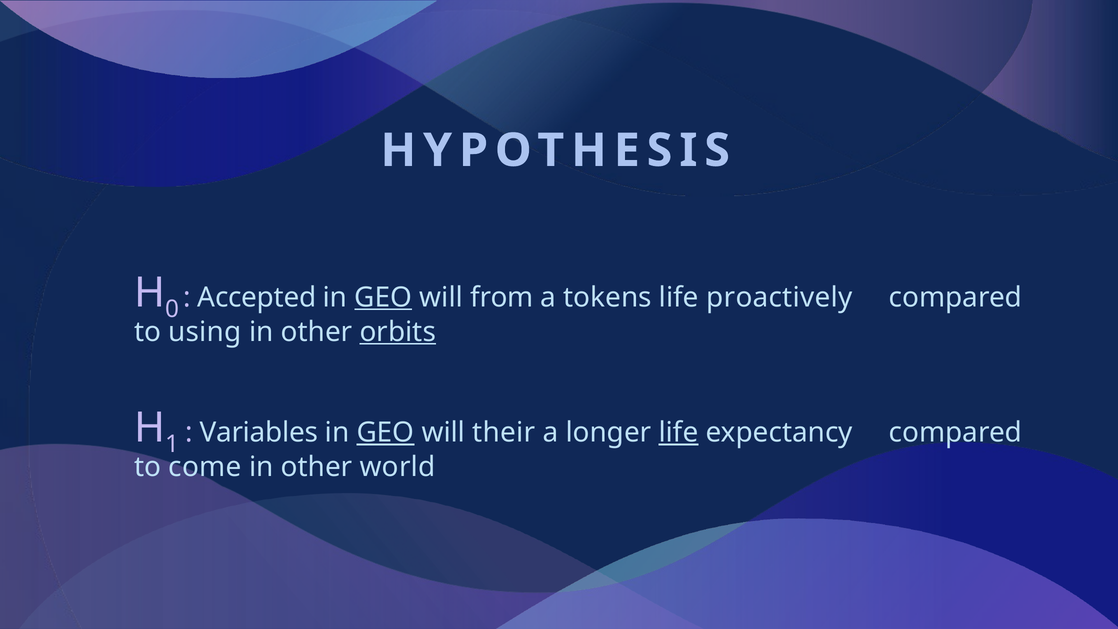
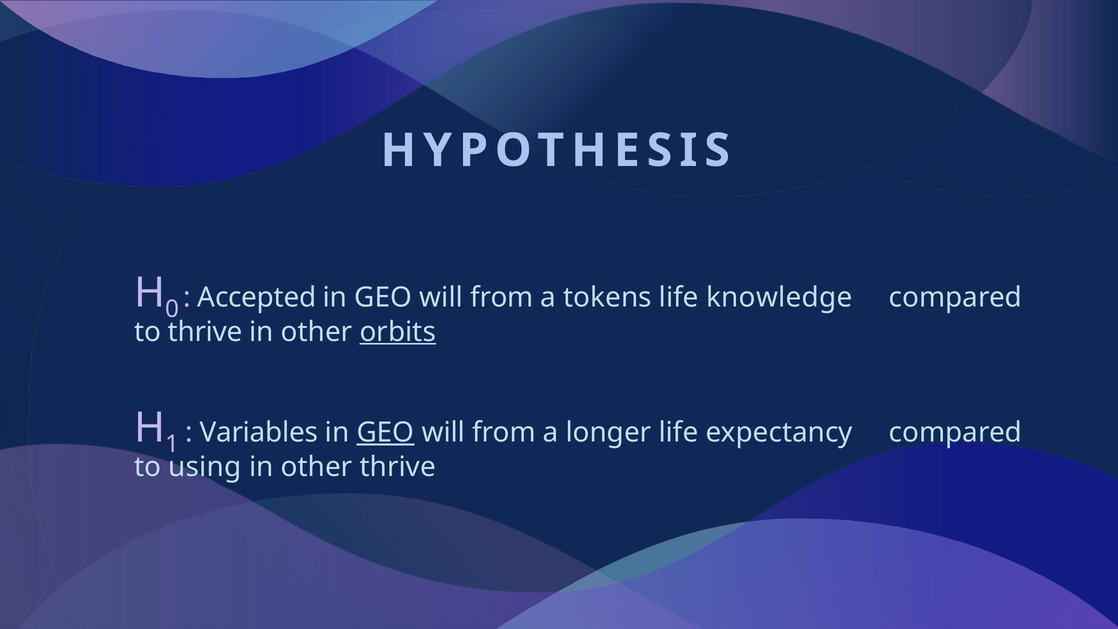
GEO underline: present -> none (383, 297)
proactively: proactively -> knowledge (779, 297)
to using: using -> thrive (205, 332)
their: their -> from (504, 432)
life underline: present -> none (678, 432)
come: come -> using (205, 467)
other world: world -> thrive (398, 467)
